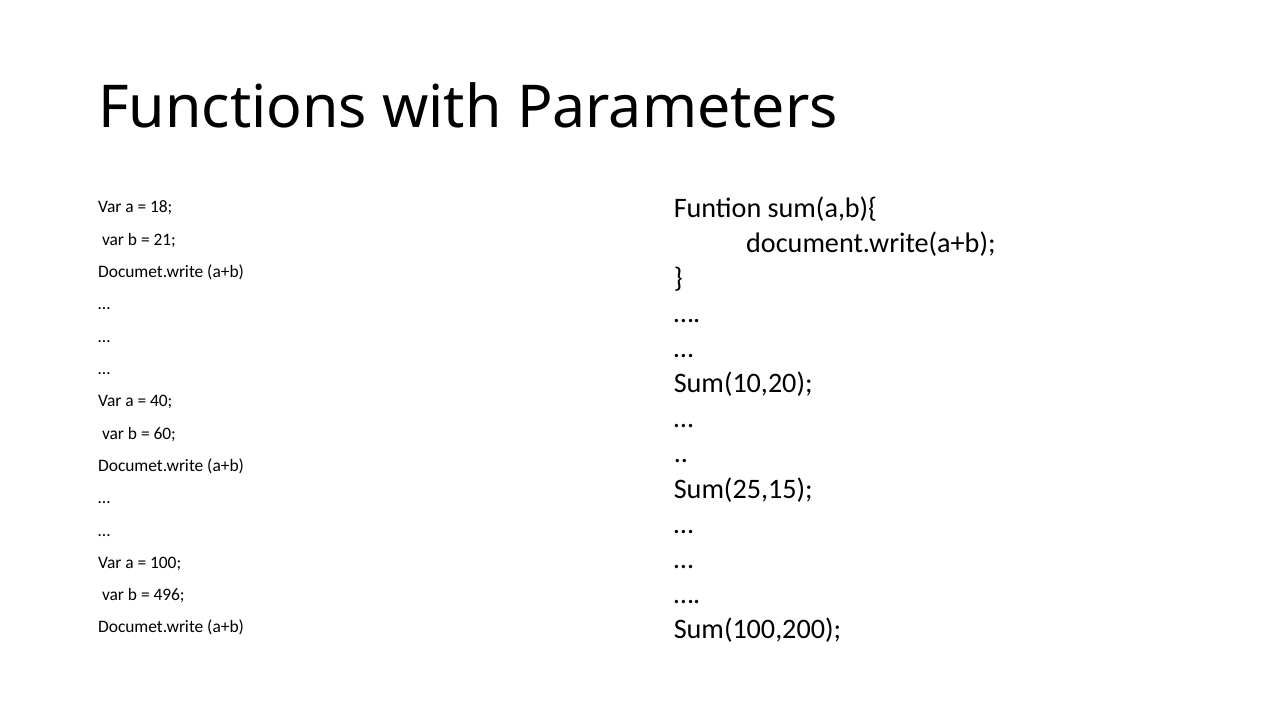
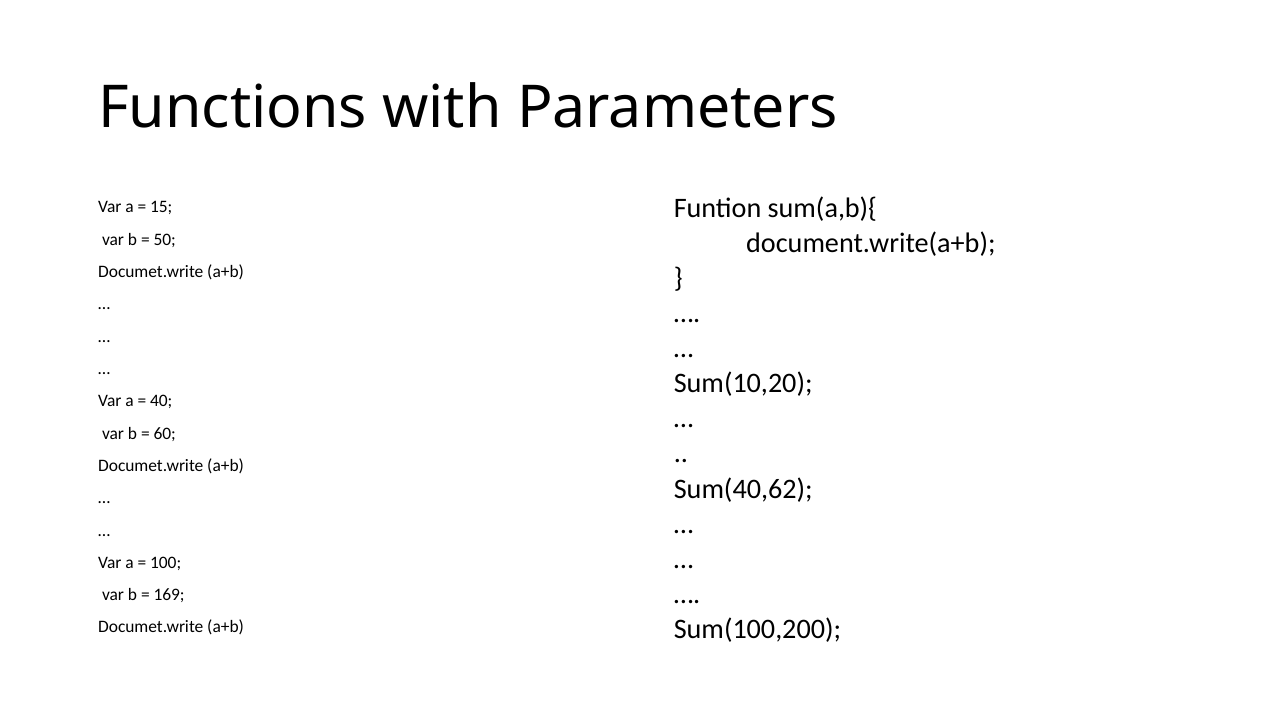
18: 18 -> 15 (161, 207)
21: 21 -> 50 (165, 239)
Sum(25,15: Sum(25,15 -> Sum(40,62 (743, 488)
496: 496 -> 169 (169, 594)
